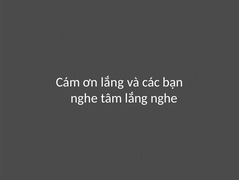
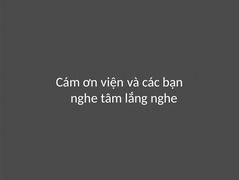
ơn lắng: lắng -> viện (112, 82)
